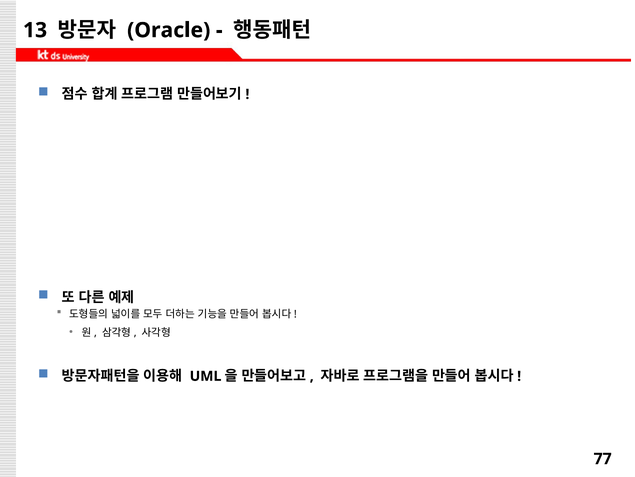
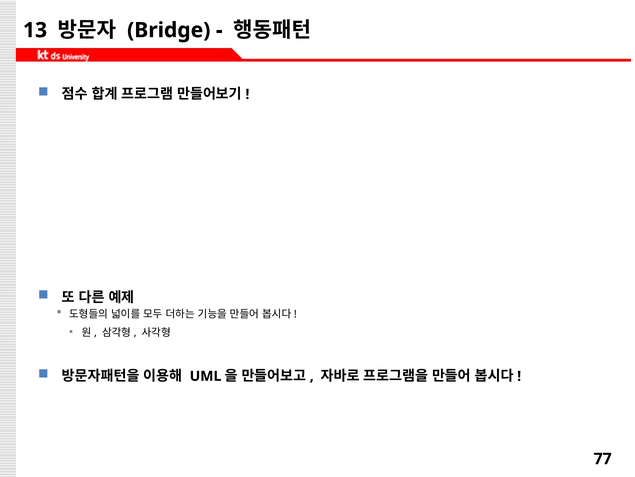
Oracle: Oracle -> Bridge (169, 30)
